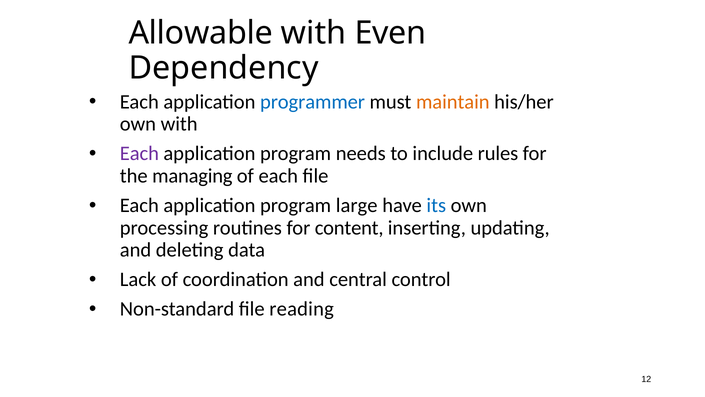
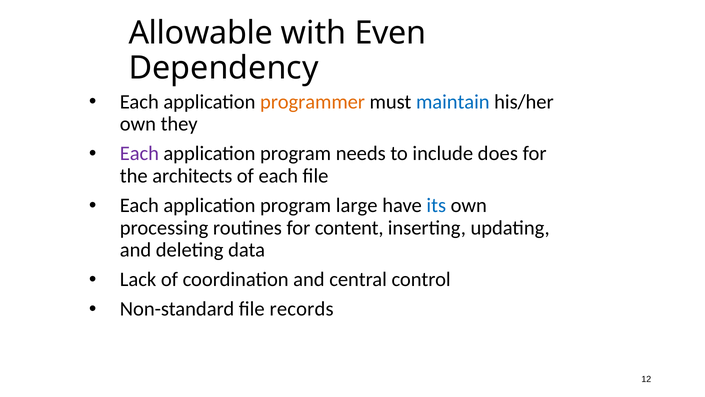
programmer colour: blue -> orange (313, 102)
maintain colour: orange -> blue (453, 102)
own with: with -> they (179, 124)
rules: rules -> does (498, 154)
managing: managing -> architects (192, 176)
reading: reading -> records (302, 309)
